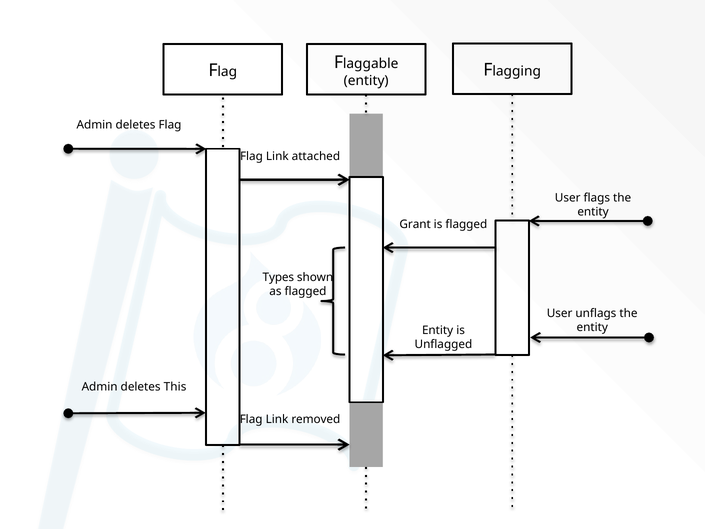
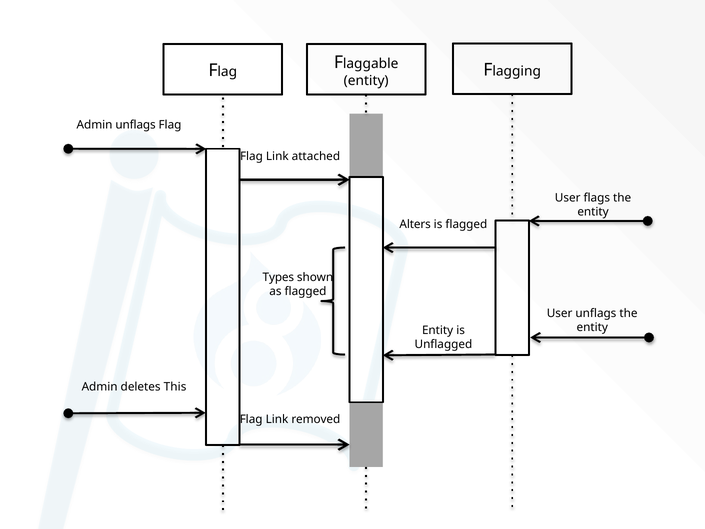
deletes: deletes -> unflags (136, 125)
Grant: Grant -> Alters (415, 224)
